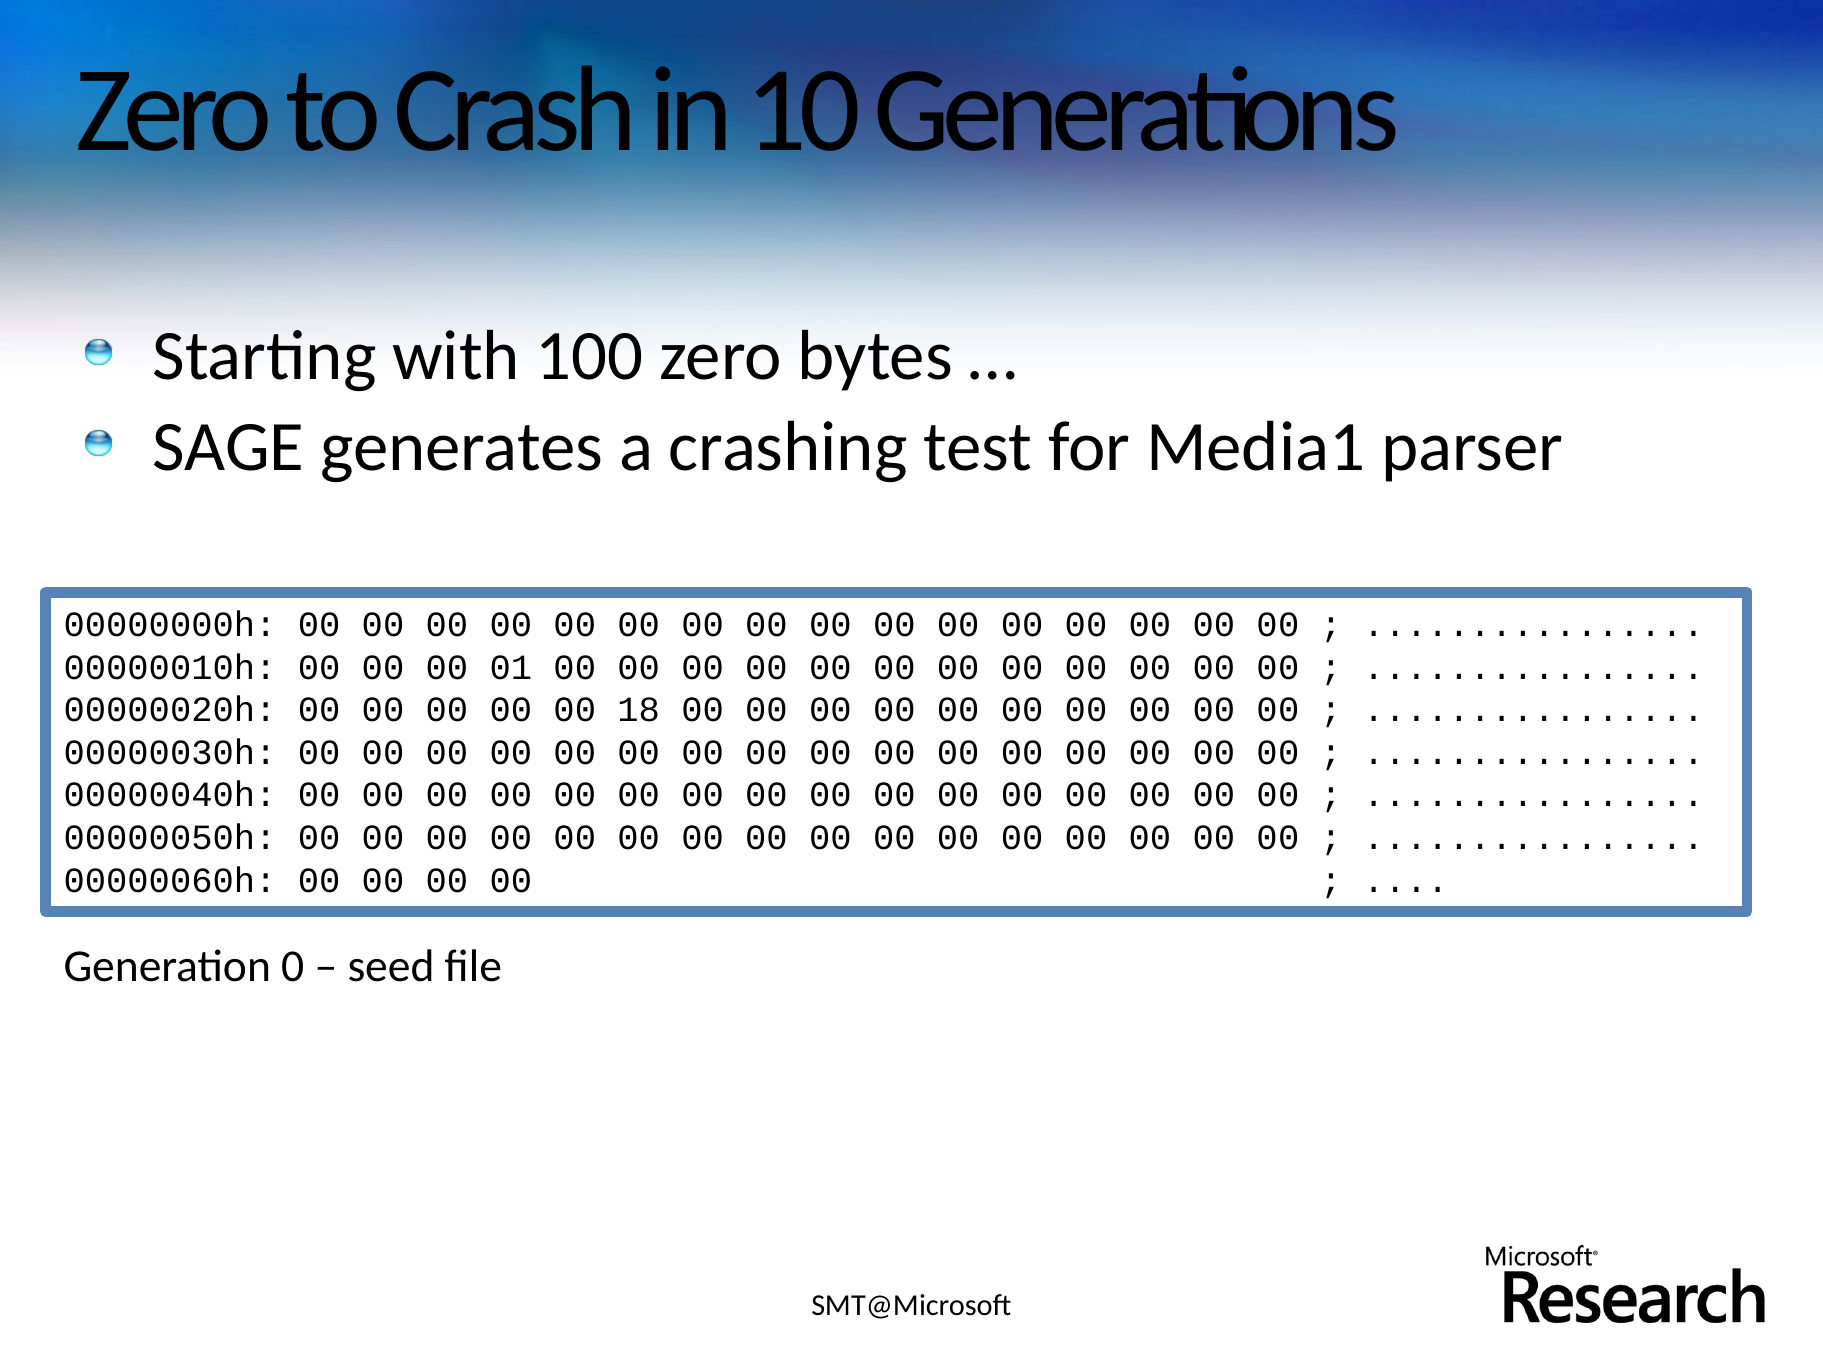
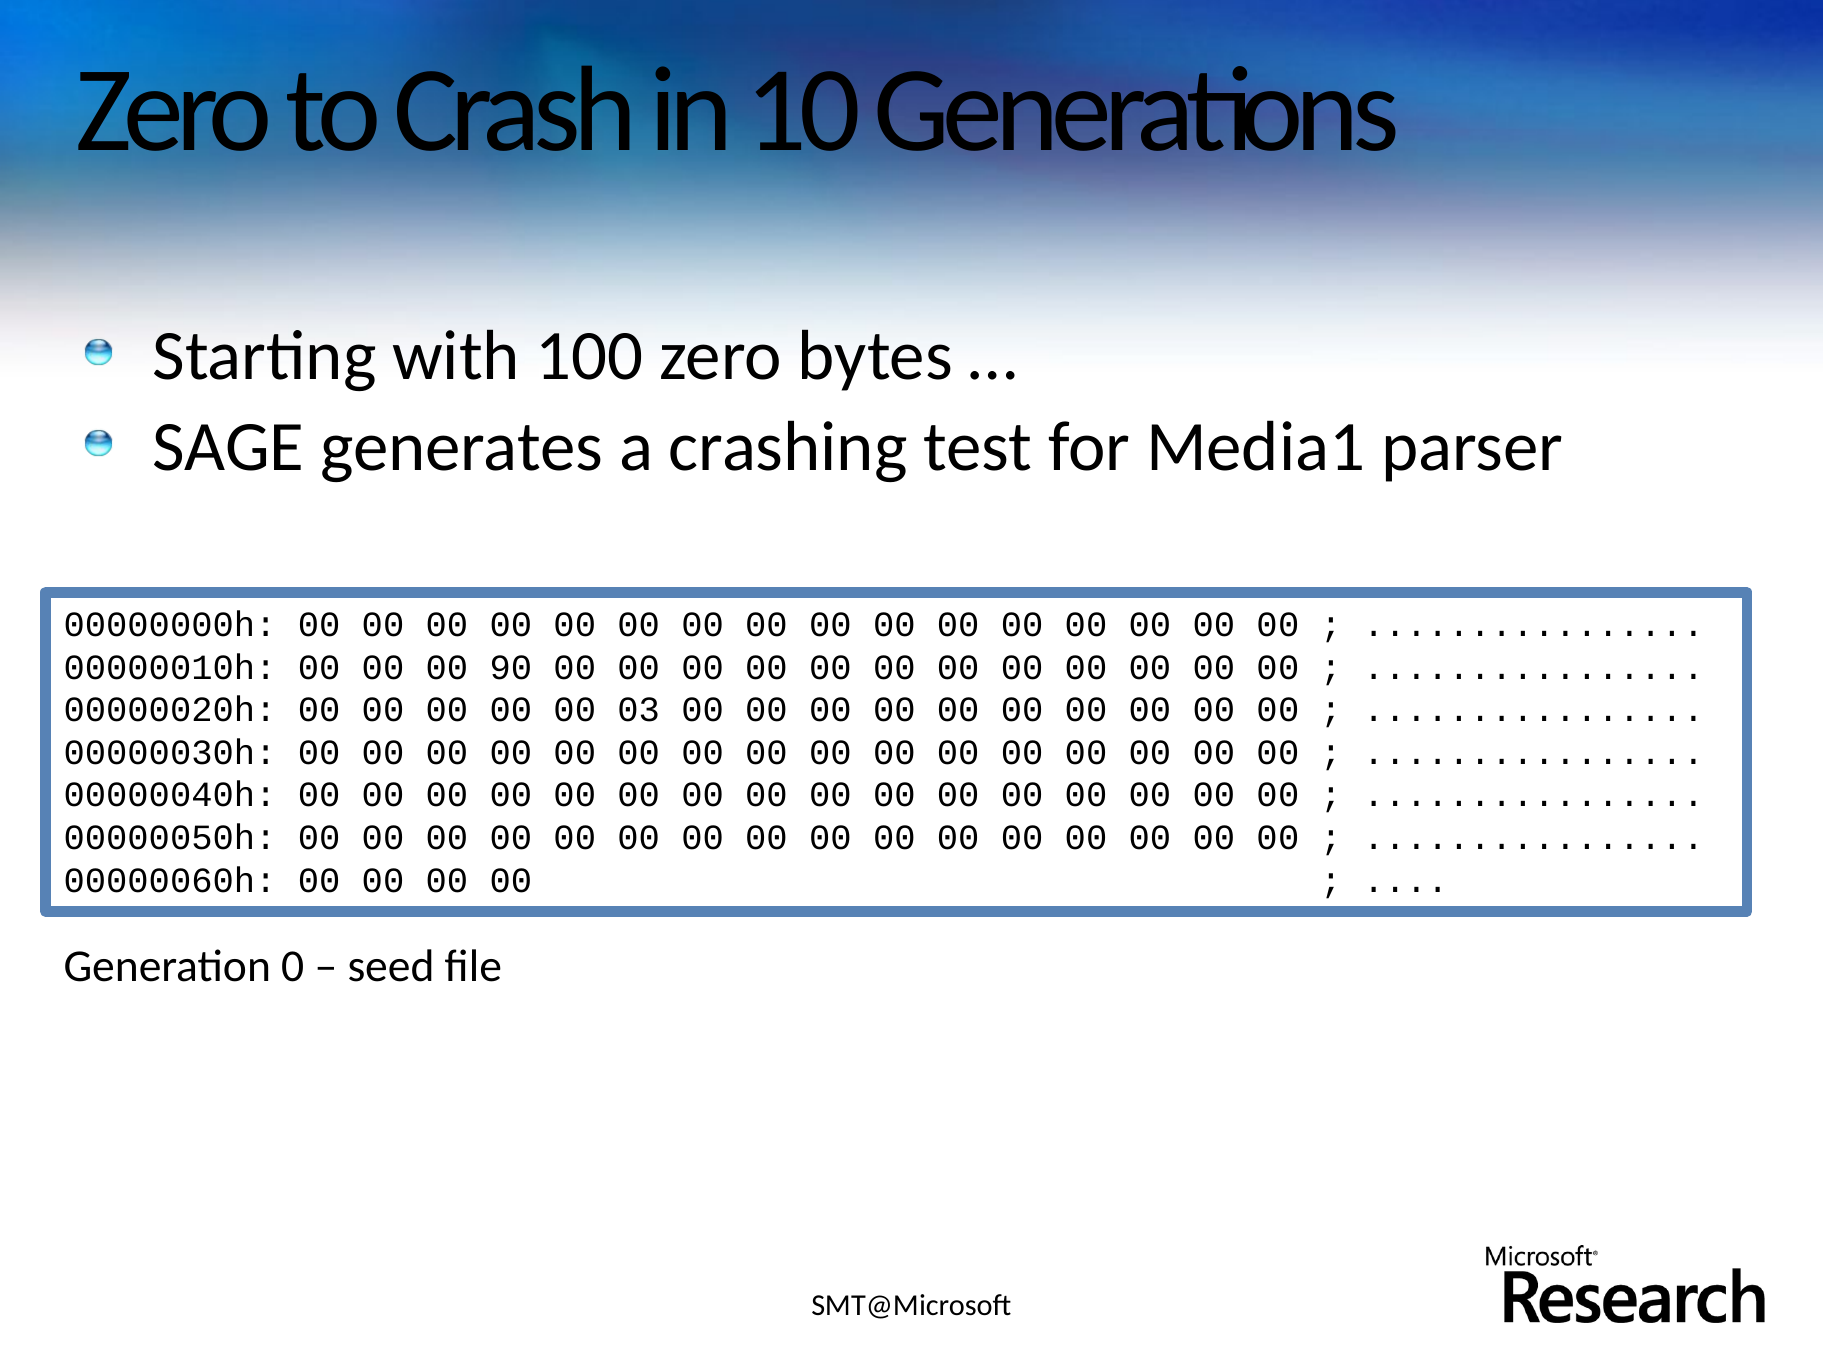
01: 01 -> 90 (511, 668)
18: 18 -> 03 (639, 710)
